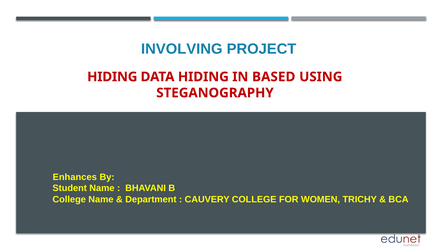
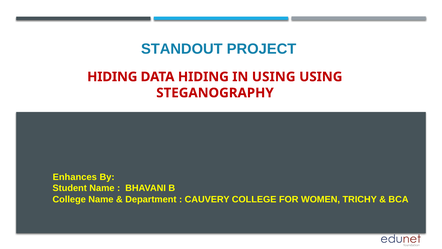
INVOLVING: INVOLVING -> STANDOUT (182, 49)
IN BASED: BASED -> USING (274, 77)
